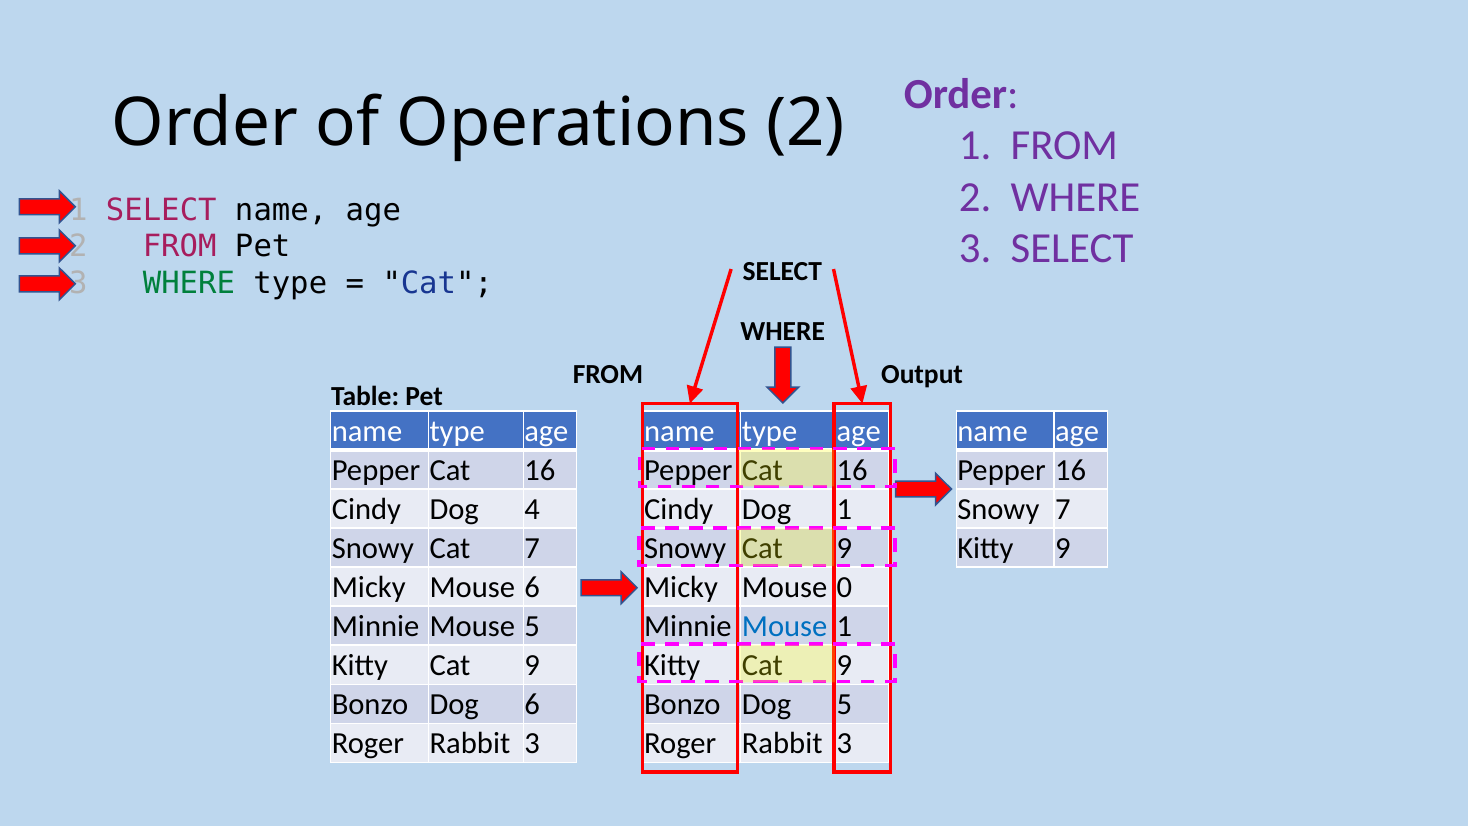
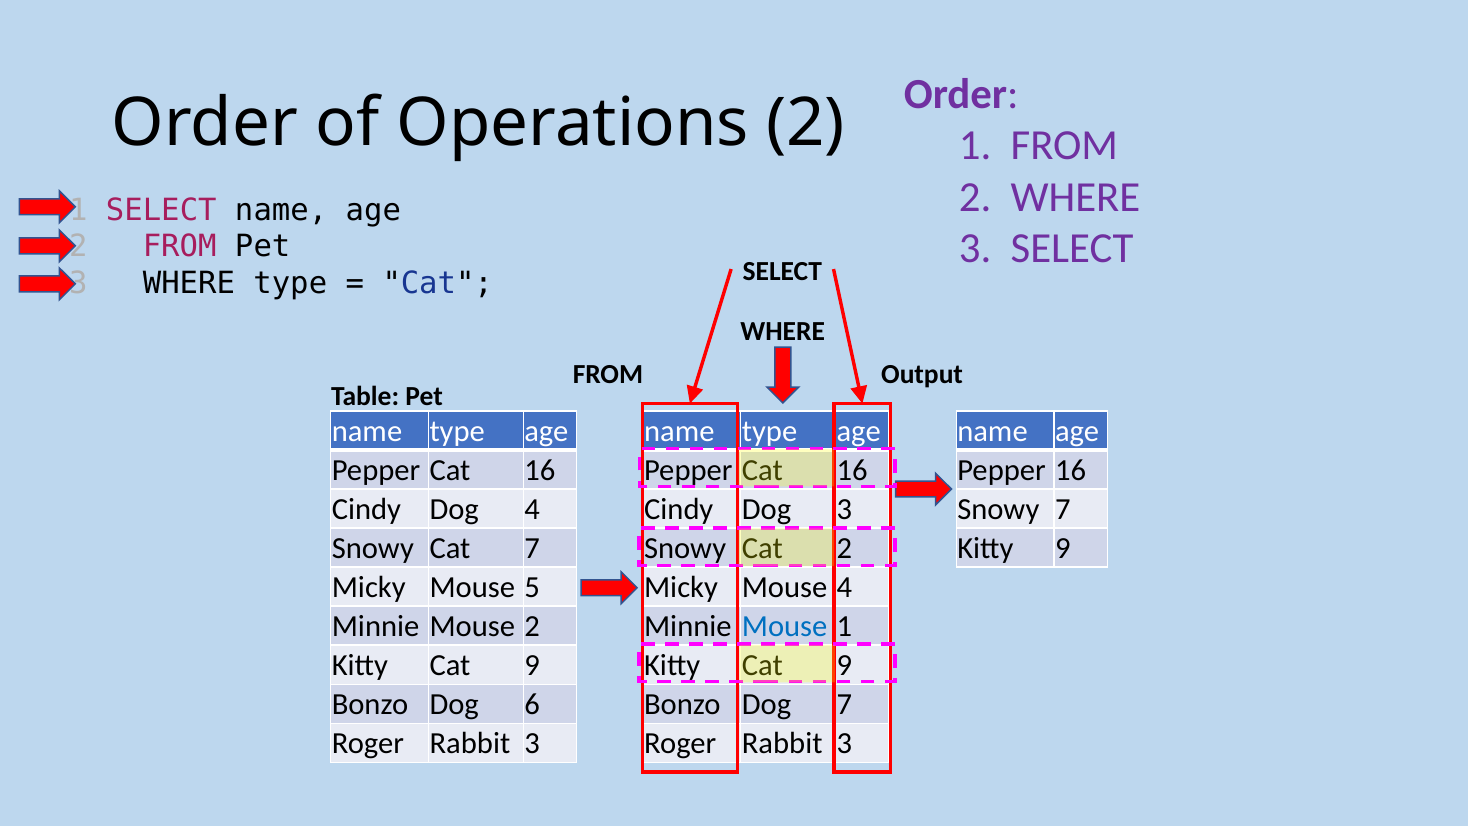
WHERE colour: green -> black (189, 283)
Dog 1: 1 -> 3 (844, 509)
9: 9 -> 2 (844, 548)
Mouse 6: 6 -> 5 (532, 587)
Mouse 0: 0 -> 4 (844, 587)
Mouse 5: 5 -> 2 (532, 626)
Dog 5: 5 -> 7 (844, 704)
